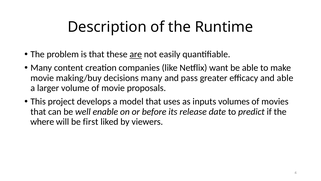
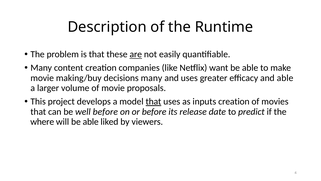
and pass: pass -> uses (189, 78)
that underline: none -> present (153, 101)
inputs volumes: volumes -> creation (234, 101)
well enable: enable -> before (105, 111)
will be first: first -> able (91, 122)
